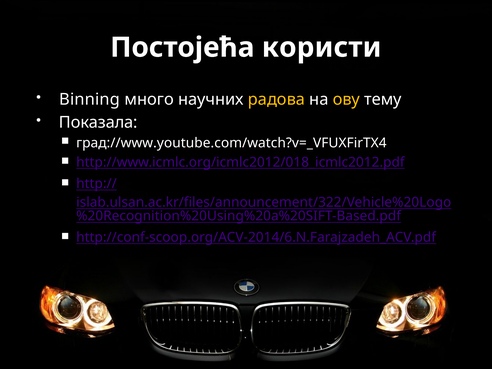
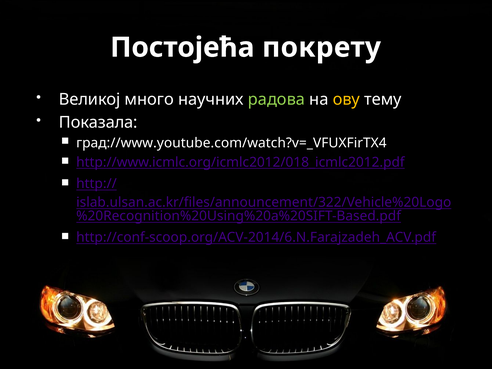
користи: користи -> покрету (322, 47)
Binning: Binning -> Великој (90, 100)
радова colour: yellow -> light green (277, 100)
